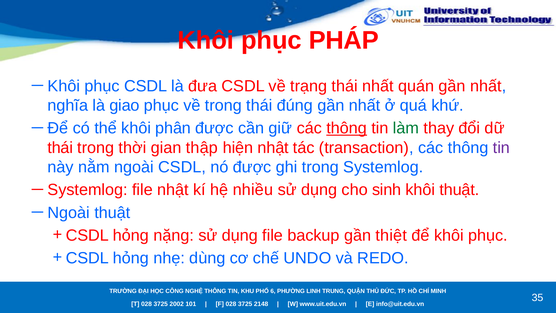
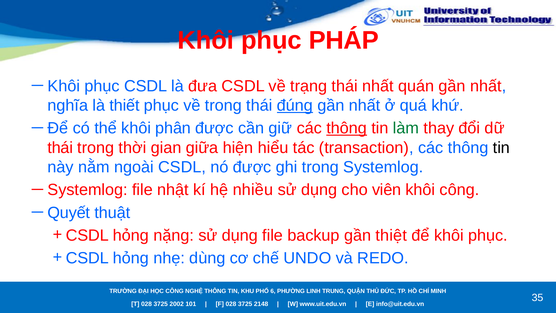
giao: giao -> thiết (125, 105)
đúng underline: none -> present (295, 105)
thập: thập -> giữa (202, 148)
hiện nhật: nhật -> hiểu (273, 148)
tin colour: purple -> black (501, 148)
sinh: sinh -> viên (387, 190)
khôi thuật: thuật -> công (459, 190)
Ngoài: Ngoài -> Quyết (69, 213)
